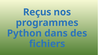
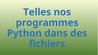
Reçus: Reçus -> Telles (37, 12)
